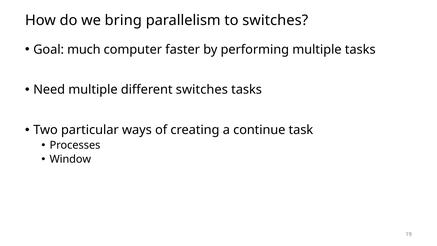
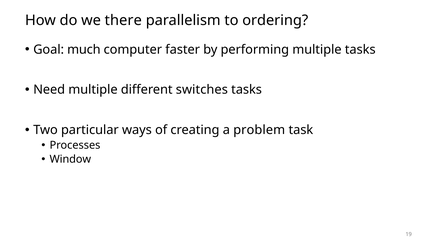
bring: bring -> there (123, 20)
to switches: switches -> ordering (275, 20)
continue: continue -> problem (259, 130)
